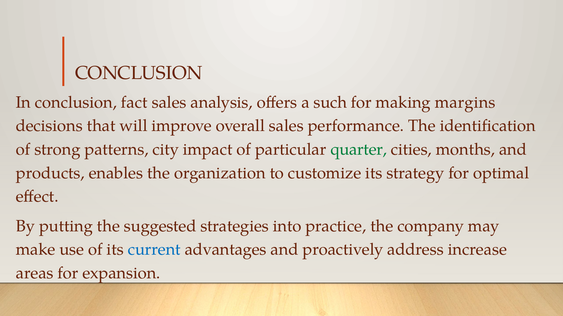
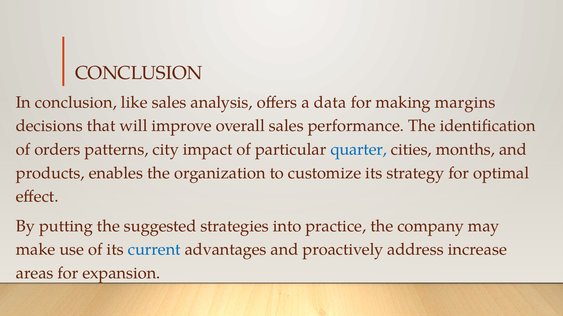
fact: fact -> like (134, 103)
such: such -> data (330, 103)
strong: strong -> orders (57, 150)
quarter colour: green -> blue (359, 150)
